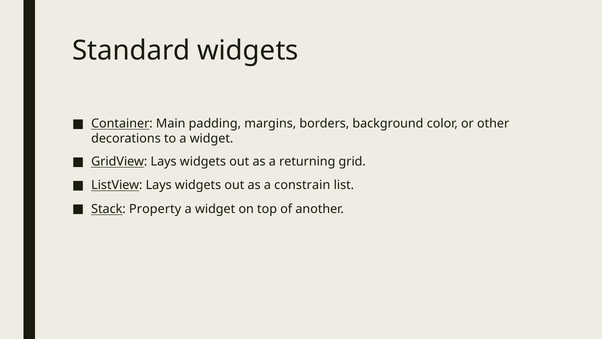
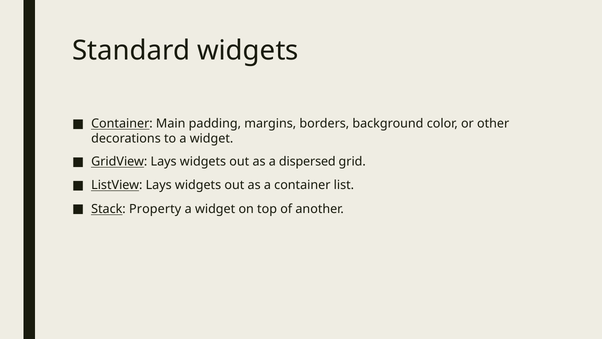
returning: returning -> dispersed (307, 161)
a constrain: constrain -> container (302, 185)
